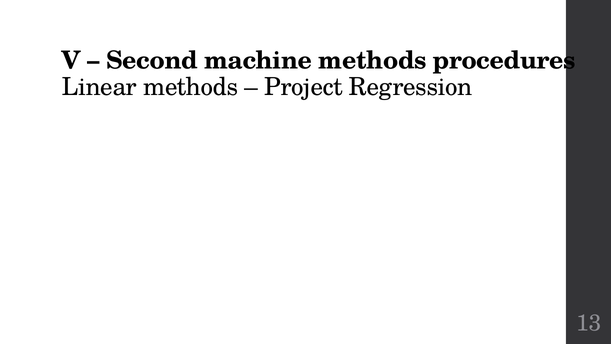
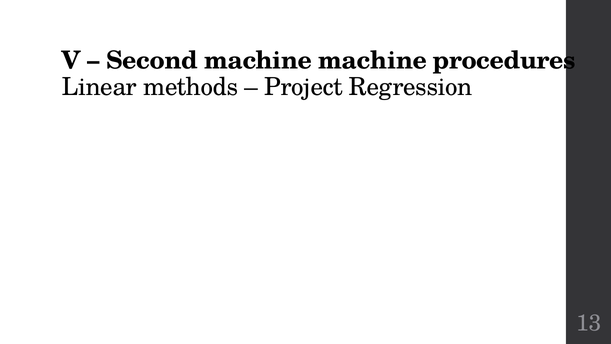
machine methods: methods -> machine (373, 60)
